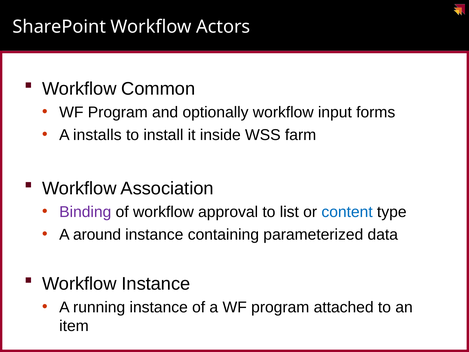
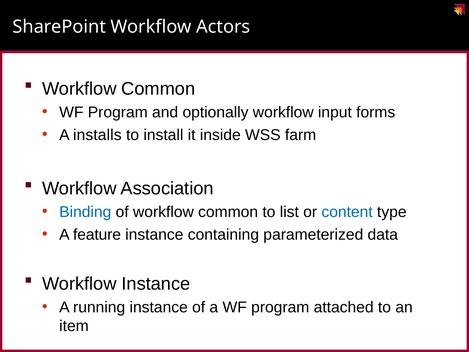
Binding colour: purple -> blue (85, 212)
of workflow approval: approval -> common (228, 212)
around: around -> feature (97, 235)
